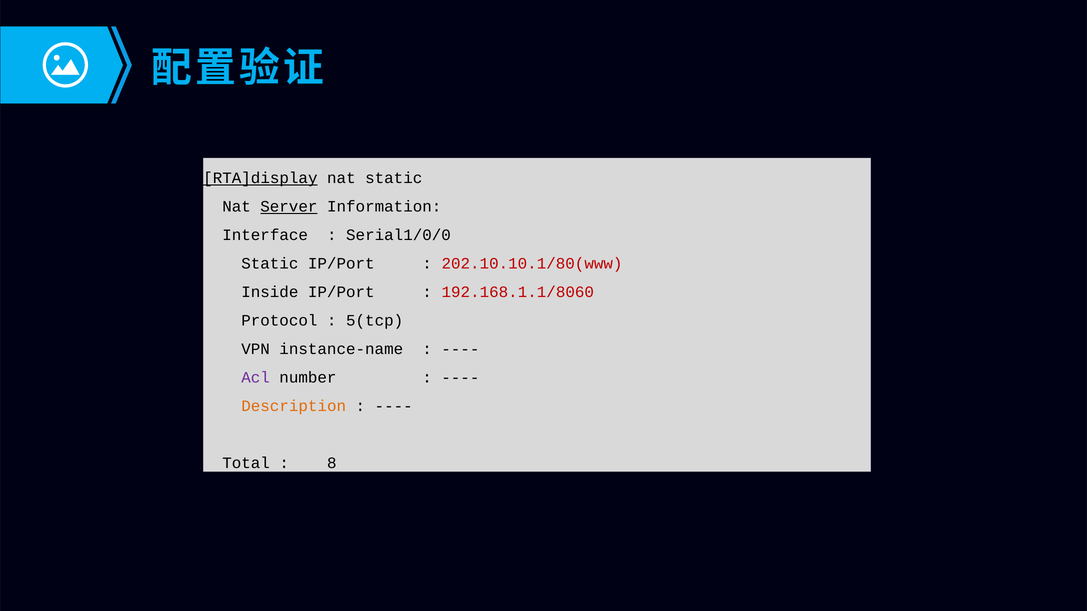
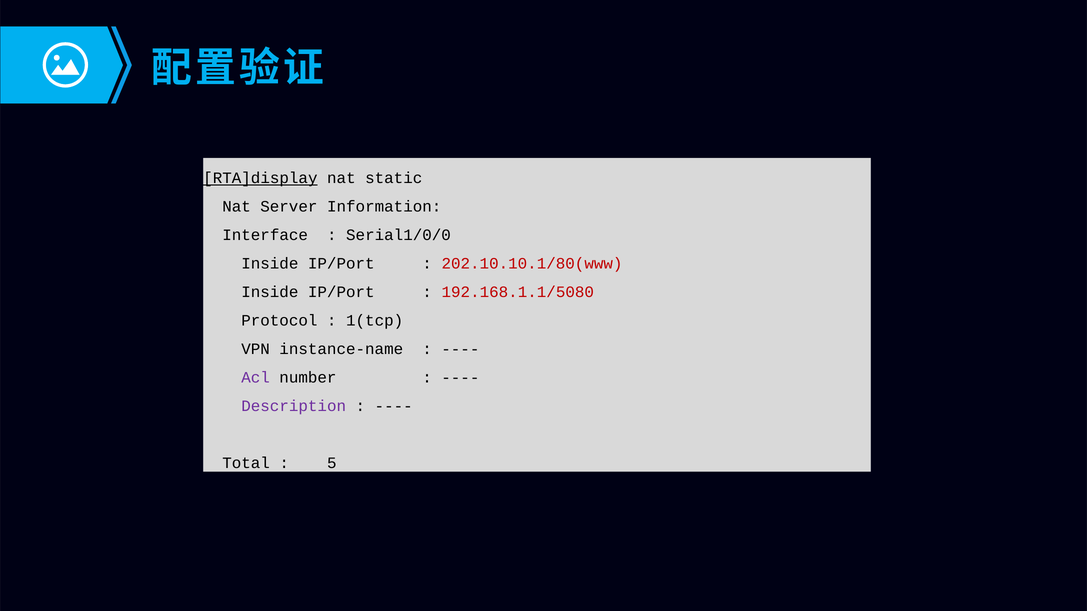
Server underline: present -> none (289, 207)
Static: Static -> Inside (270, 264)
192.168.1.1/8060: 192.168.1.1/8060 -> 192.168.1.1/5080 (518, 292)
5(tcp: 5(tcp -> 1(tcp (375, 321)
Description colour: orange -> purple (294, 406)
8: 8 -> 5 (332, 464)
